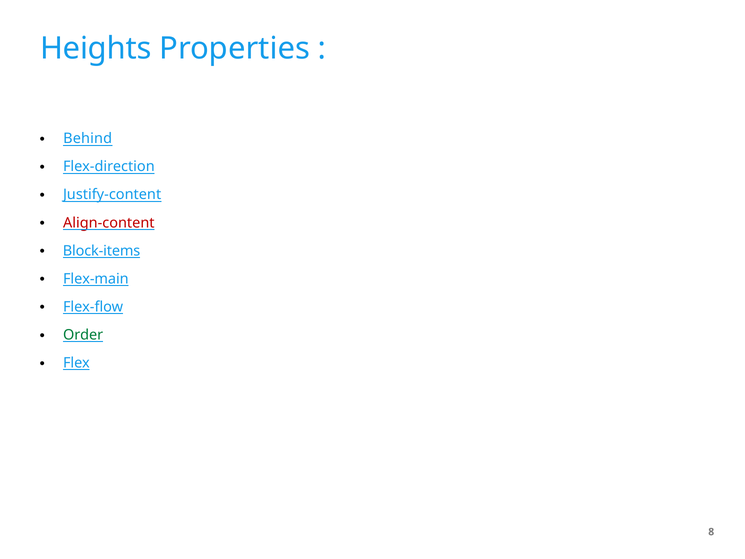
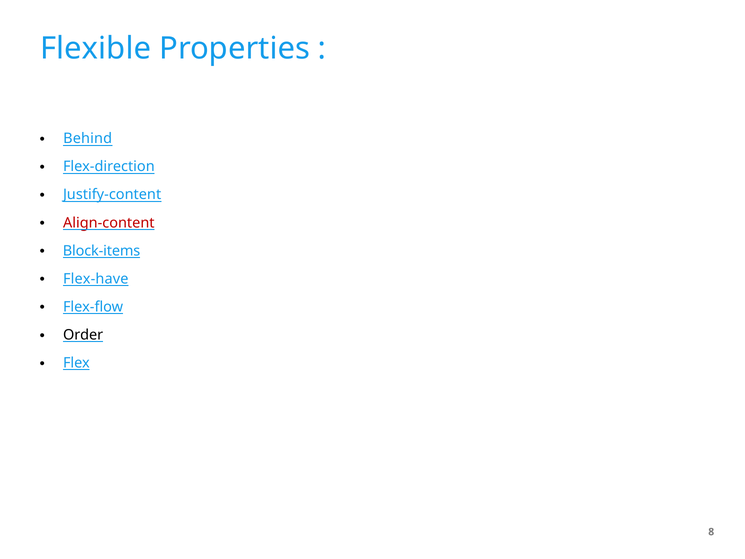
Heights: Heights -> Flexible (96, 48)
Flex-main: Flex-main -> Flex-have (96, 279)
Order colour: green -> black (83, 335)
